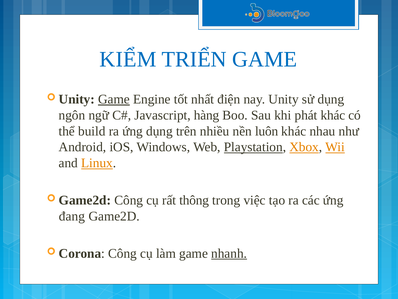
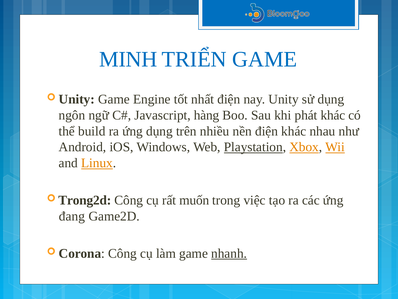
KIỂM: KIỂM -> MINH (128, 59)
Game underline: present -> none (114, 99)
nền luôn: luôn -> điện (267, 131)
Game2d: Game2d -> Trong2d (85, 200)
thông: thông -> muốn (194, 200)
